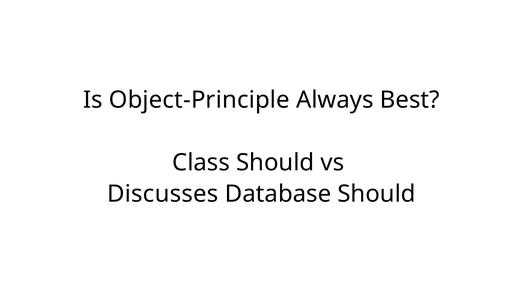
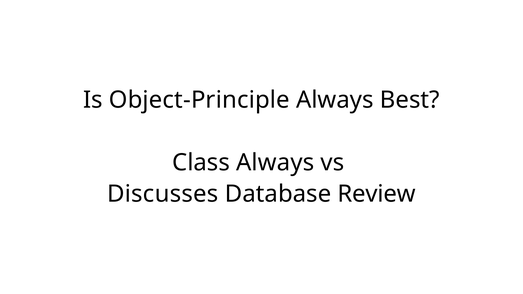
Class Should: Should -> Always (275, 163)
Database Should: Should -> Review (377, 194)
